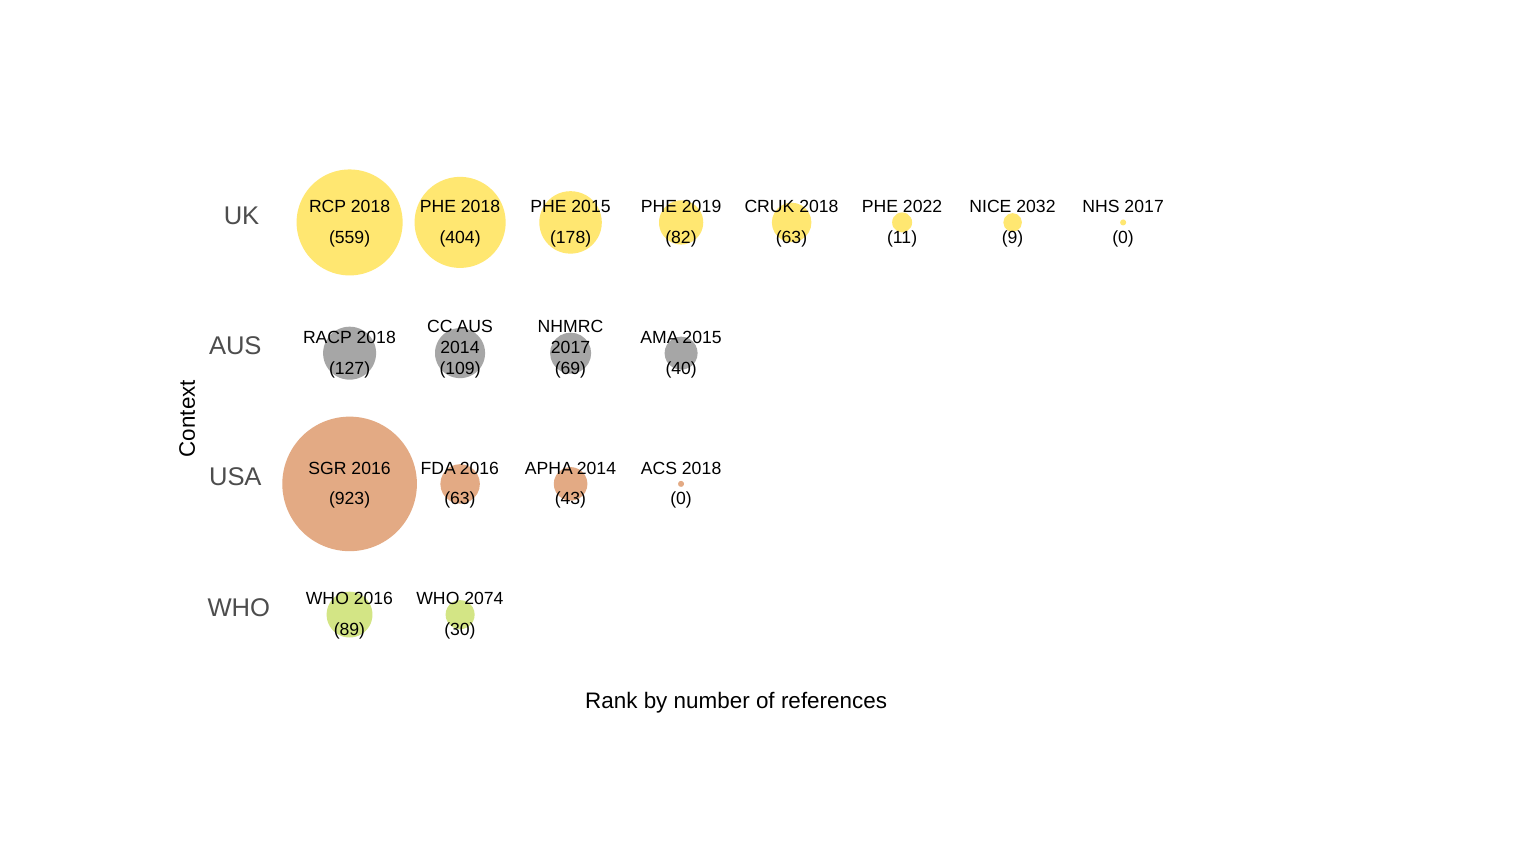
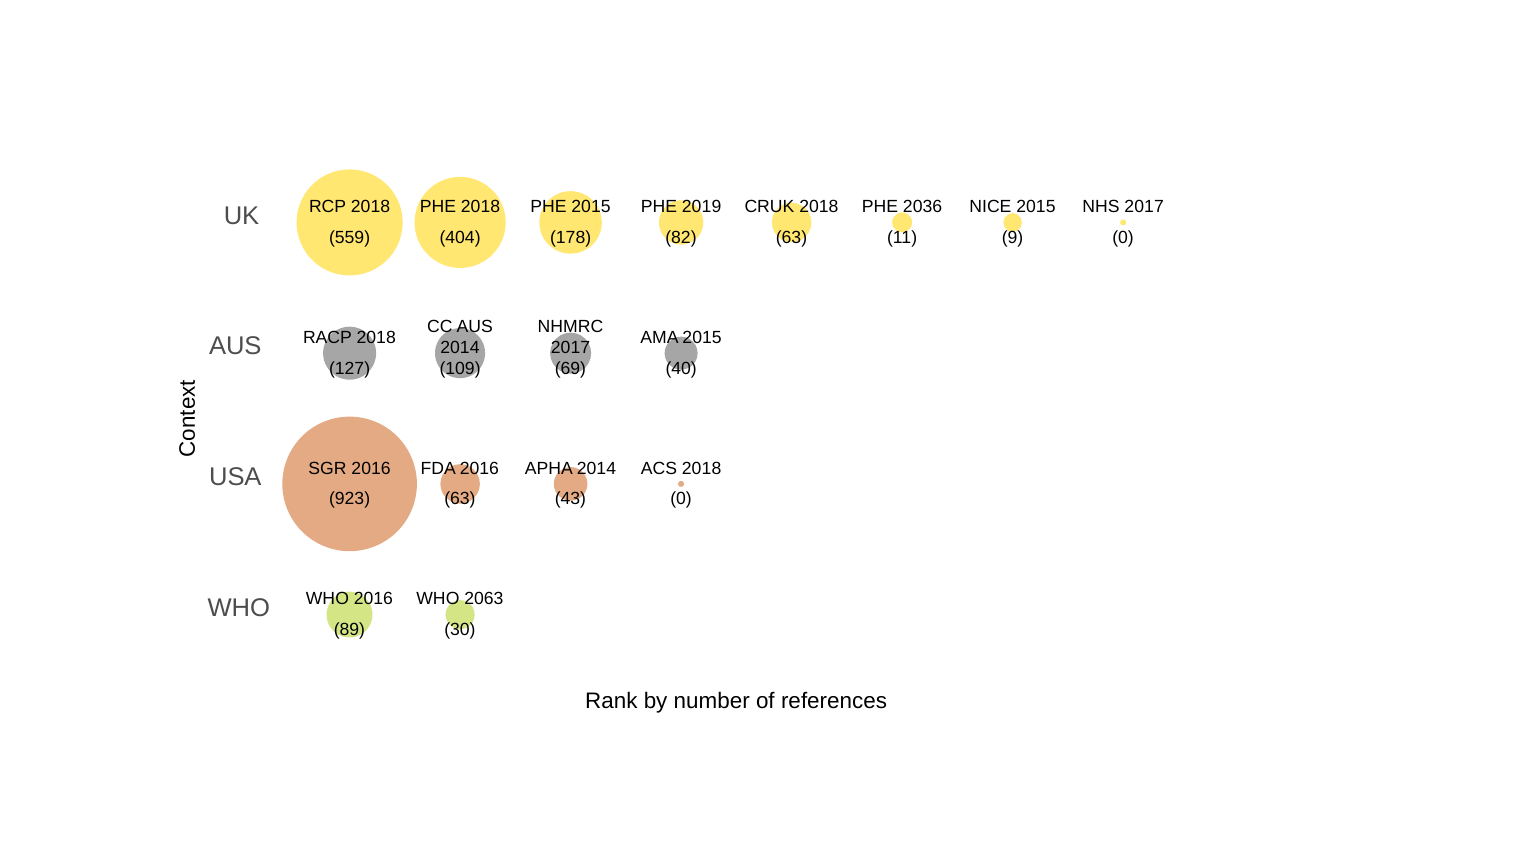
NICE 2032: 2032 -> 2015 (1036, 207)
2022: 2022 -> 2036 (923, 207)
2074: 2074 -> 2063 (484, 599)
